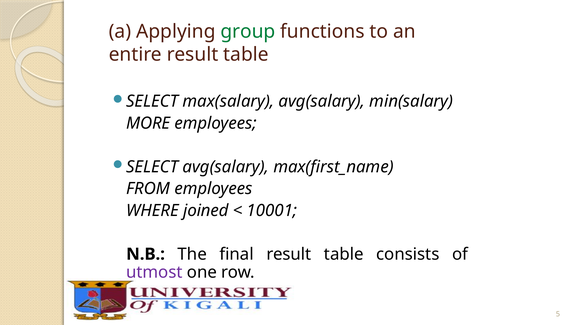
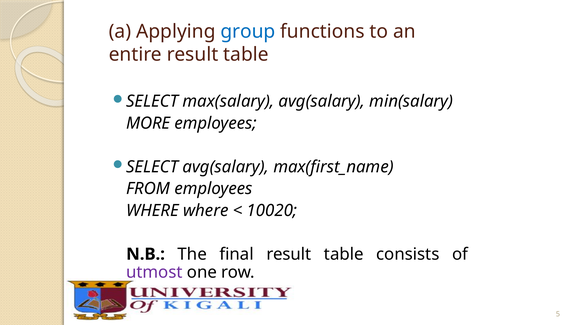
group colour: green -> blue (248, 31)
WHERE joined: joined -> where (206, 210)
10001: 10001 -> 10020 (272, 210)
